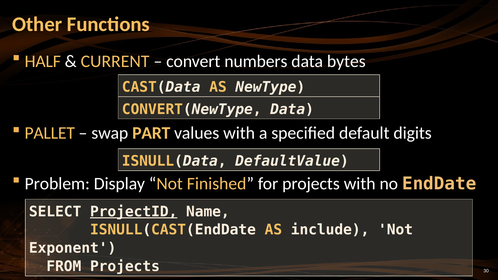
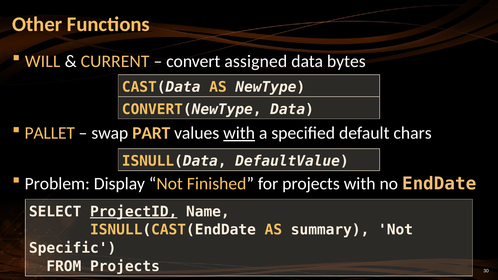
HALF: HALF -> WILL (43, 61)
numbers: numbers -> assigned (256, 61)
with underline: none -> present (239, 133)
digits: digits -> chars (413, 133)
include: include -> summary (330, 230)
Exponent: Exponent -> Specific (73, 248)
